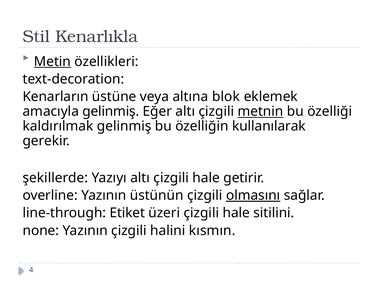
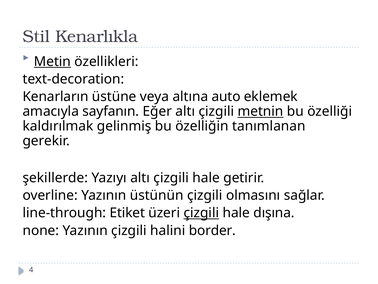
blok: blok -> auto (226, 97)
amacıyla gelinmiş: gelinmiş -> sayfanın (111, 111)
kullanılarak: kullanılarak -> tanımlanan (269, 126)
olmasını underline: present -> none (253, 195)
çizgili underline: none -> present (201, 213)
sitilini: sitilini -> dışına (274, 213)
kısmın: kısmın -> border (212, 230)
